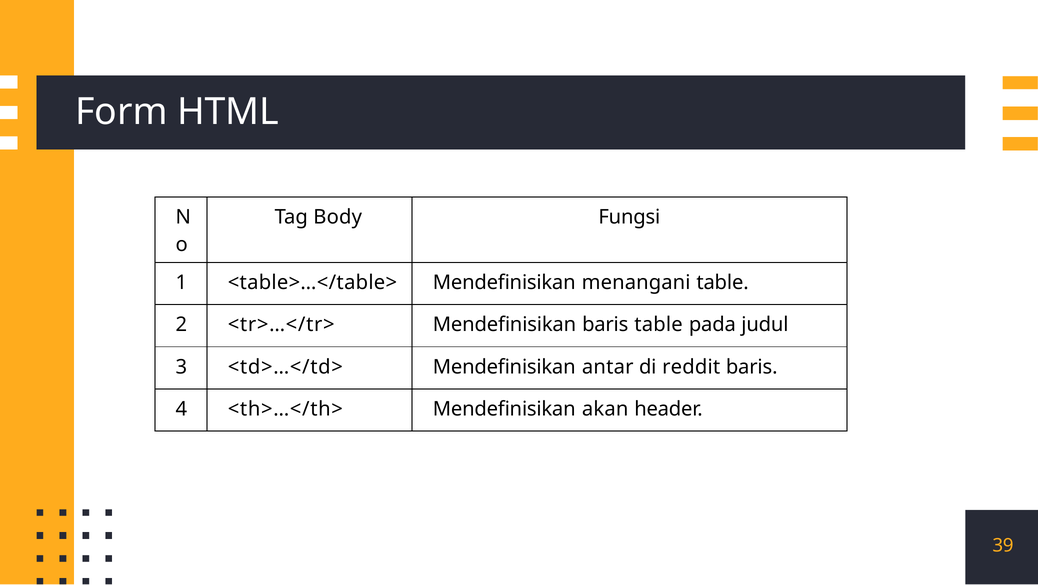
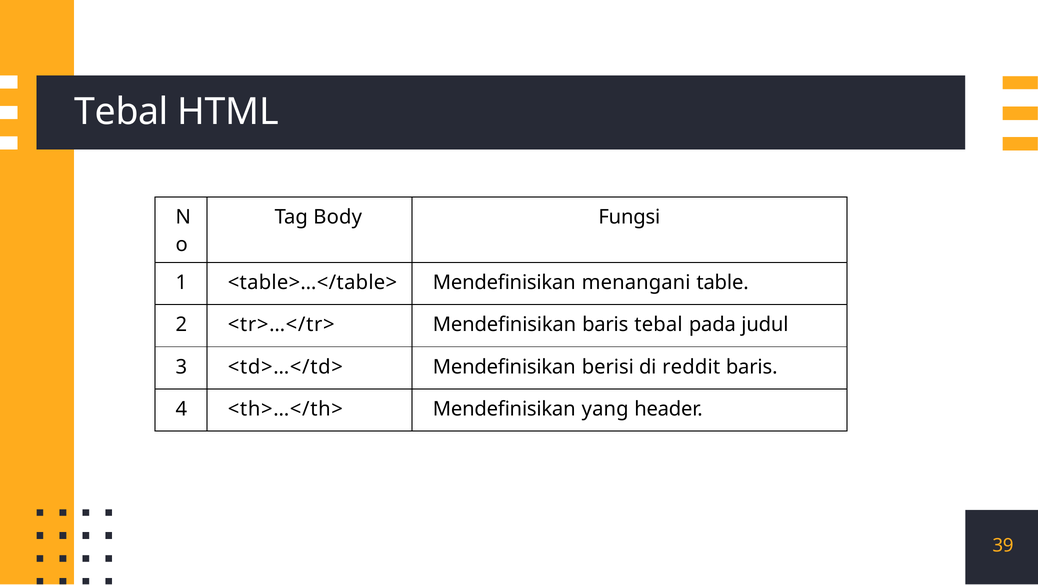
Form: Form -> Tebal (121, 112)
baris table: table -> tebal (658, 325)
antar: antar -> berisi (608, 367)
akan: akan -> yang (605, 409)
